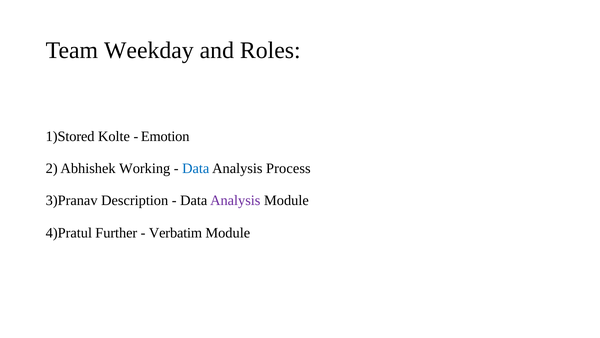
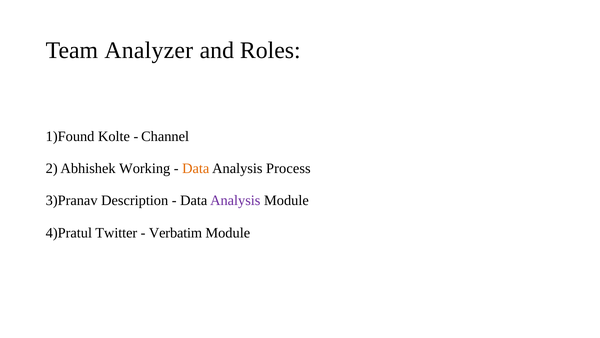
Weekday: Weekday -> Analyzer (149, 50)
1)Stored: 1)Stored -> 1)Found (70, 136)
Emotion: Emotion -> Channel (165, 136)
Data colour: blue -> orange (196, 168)
Further: Further -> Twitter (116, 232)
